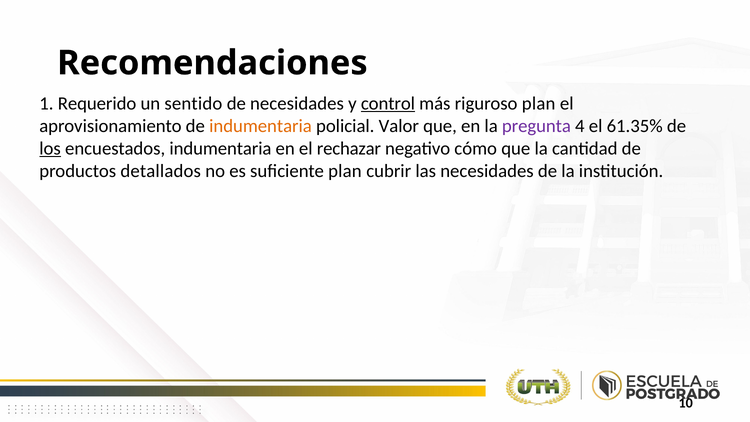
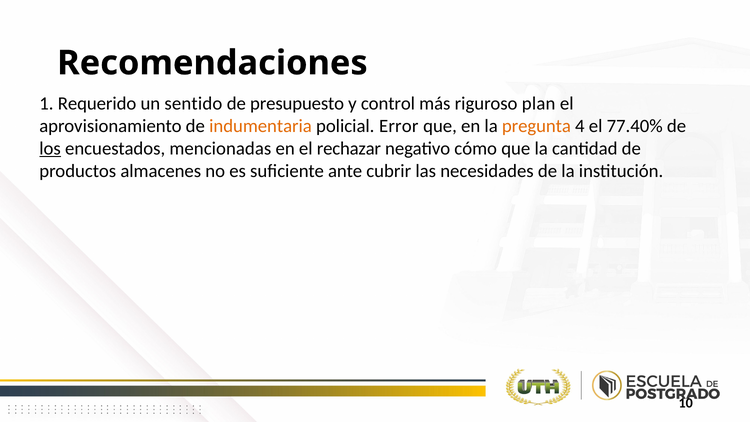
de necesidades: necesidades -> presupuesto (297, 103)
control underline: present -> none (388, 103)
Valor: Valor -> Error (399, 126)
pregunta colour: purple -> orange (536, 126)
61.35%: 61.35% -> 77.40% (635, 126)
encuestados indumentaria: indumentaria -> mencionadas (220, 148)
detallados: detallados -> almacenes (161, 171)
suficiente plan: plan -> ante (345, 171)
